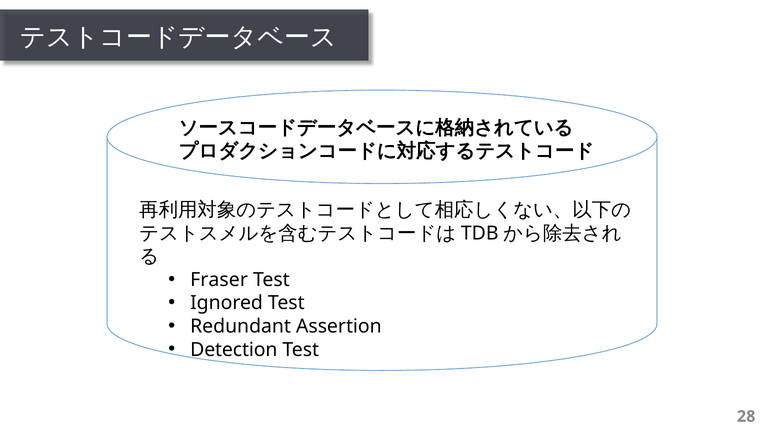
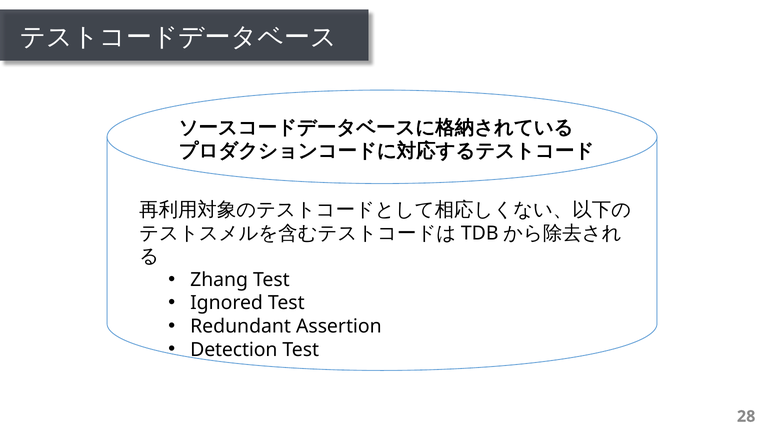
Fraser: Fraser -> Zhang (219, 280)
